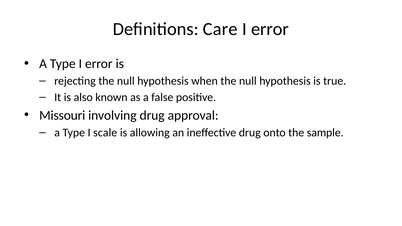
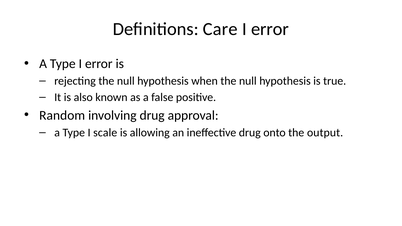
Missouri: Missouri -> Random (62, 115)
sample: sample -> output (325, 133)
